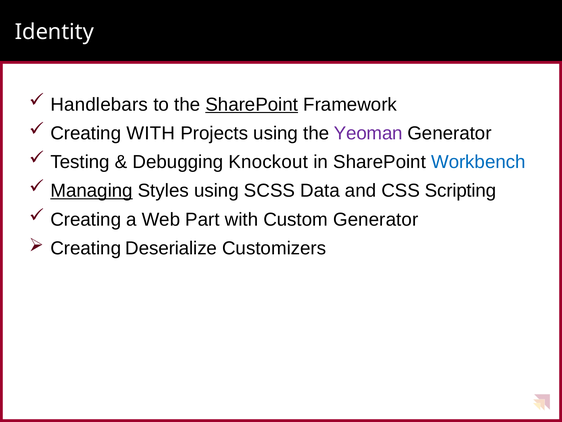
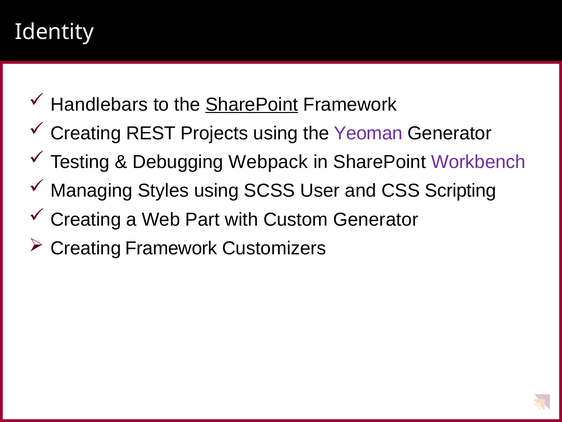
Creating WITH: WITH -> REST (151, 133)
Knockout: Knockout -> Webpack (268, 162)
Workbench colour: blue -> purple (478, 162)
Managing underline: present -> none (92, 191)
Data: Data -> User (320, 191)
Creating Deserialize: Deserialize -> Framework (171, 248)
